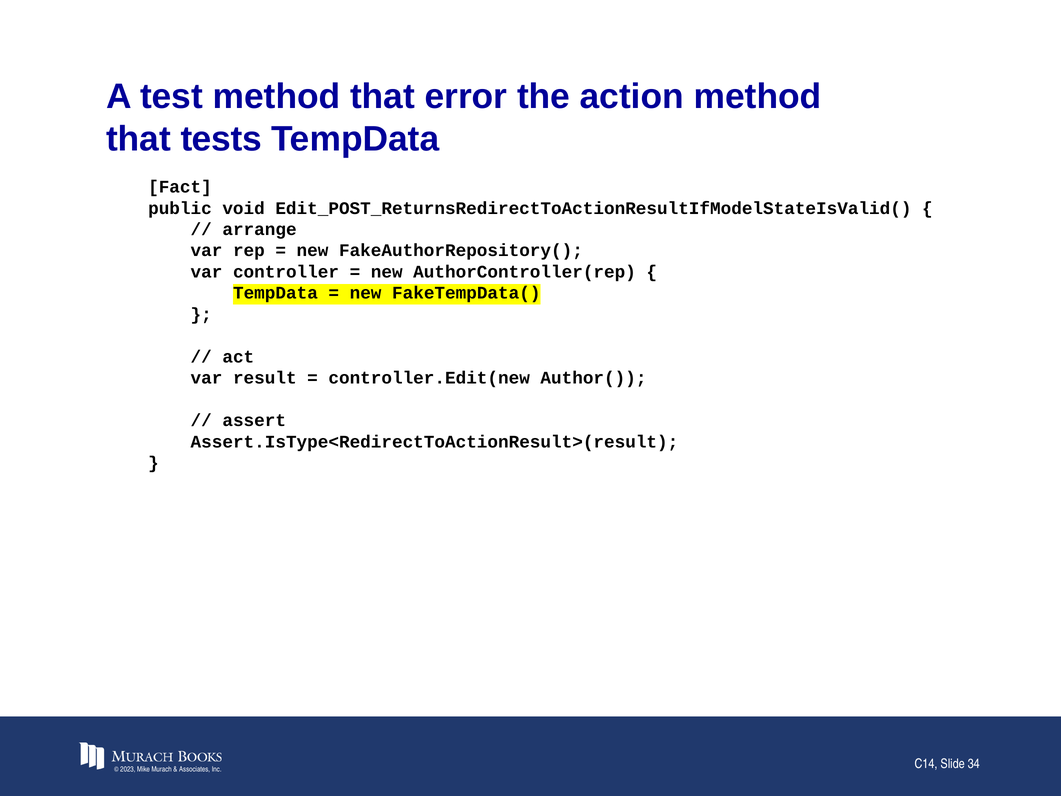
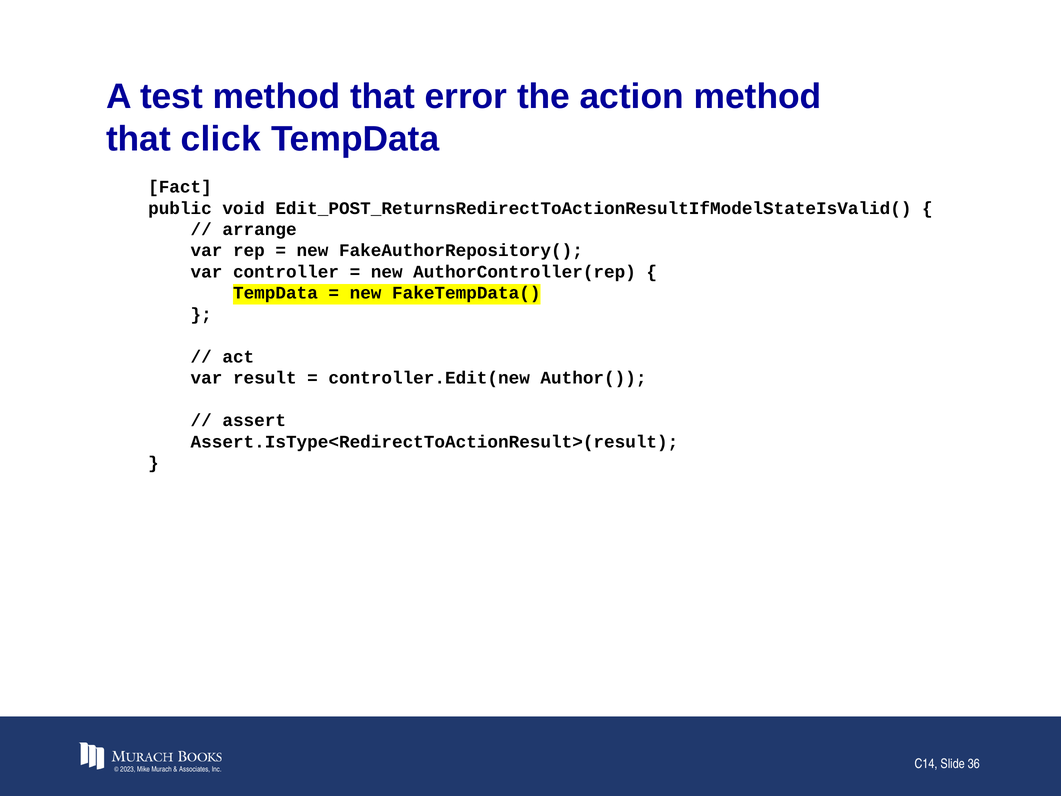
tests: tests -> click (221, 139)
34: 34 -> 36 (974, 763)
